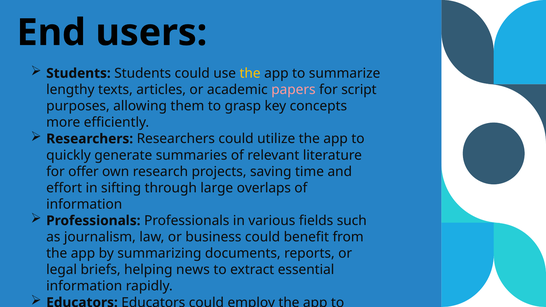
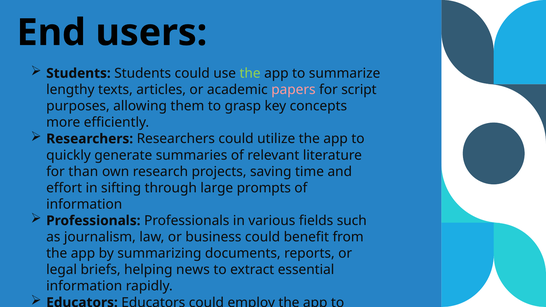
the colour: yellow -> light green (250, 73)
offer: offer -> than (83, 172)
overlaps: overlaps -> prompts (264, 188)
